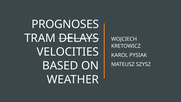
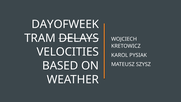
PROGNOSES: PROGNOSES -> DAYOFWEEK (65, 24)
